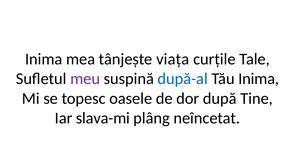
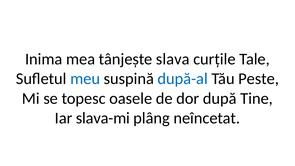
viața: viața -> slava (173, 59)
meu colour: purple -> blue (85, 79)
Tău Inima: Inima -> Peste (259, 79)
